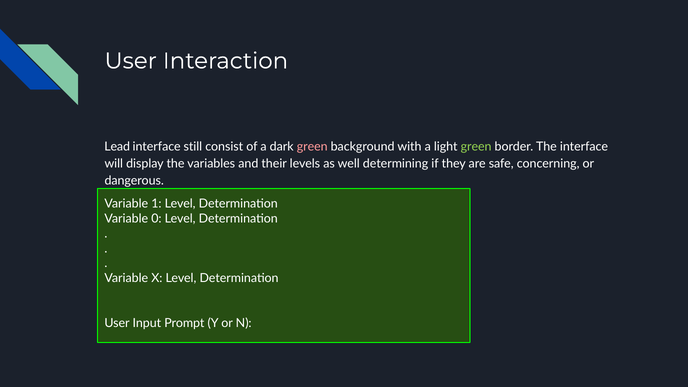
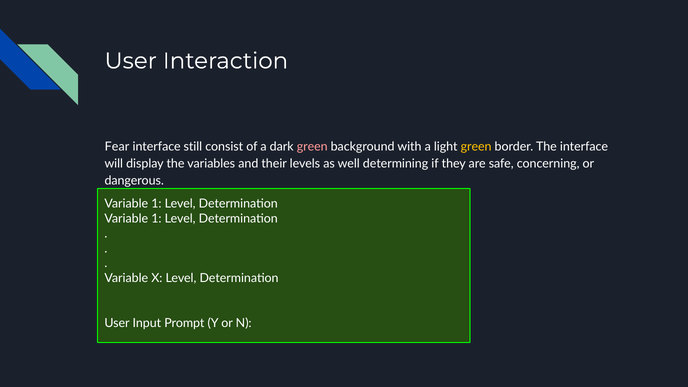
Lead: Lead -> Fear (117, 147)
green colour: light green -> yellow (476, 147)
0: 0 -> 1 (156, 219)
